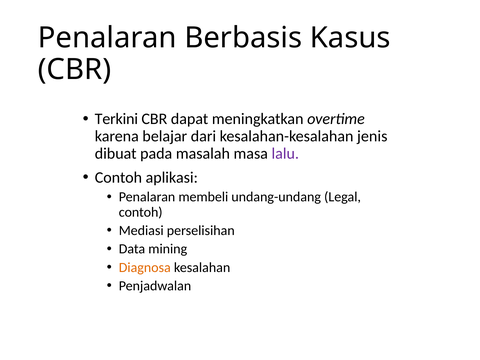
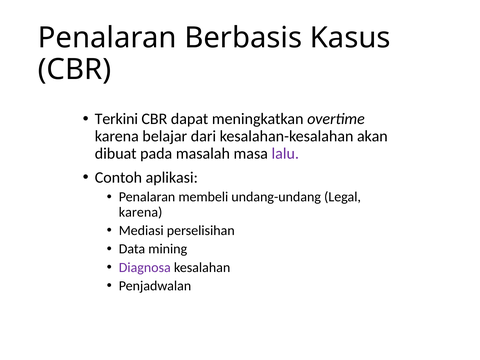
jenis: jenis -> akan (372, 136)
contoh: contoh -> karena (141, 212)
Diagnosa colour: orange -> purple (145, 267)
